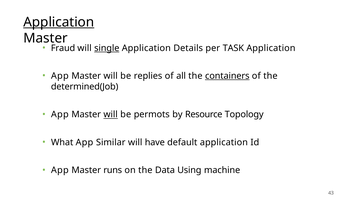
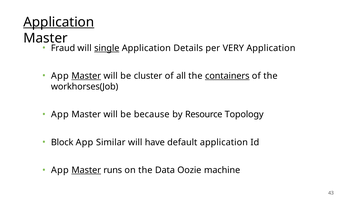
TASK: TASK -> VERY (233, 48)
Master underline: none -> present (86, 76)
replies: replies -> cluster (148, 76)
determined(Job: determined(Job -> workhorses(Job (85, 87)
will underline: present -> none (111, 115)
permots: permots -> because (152, 115)
What: What -> Block (62, 142)
Master underline: none -> present (86, 170)
Using: Using -> Oozie (189, 170)
